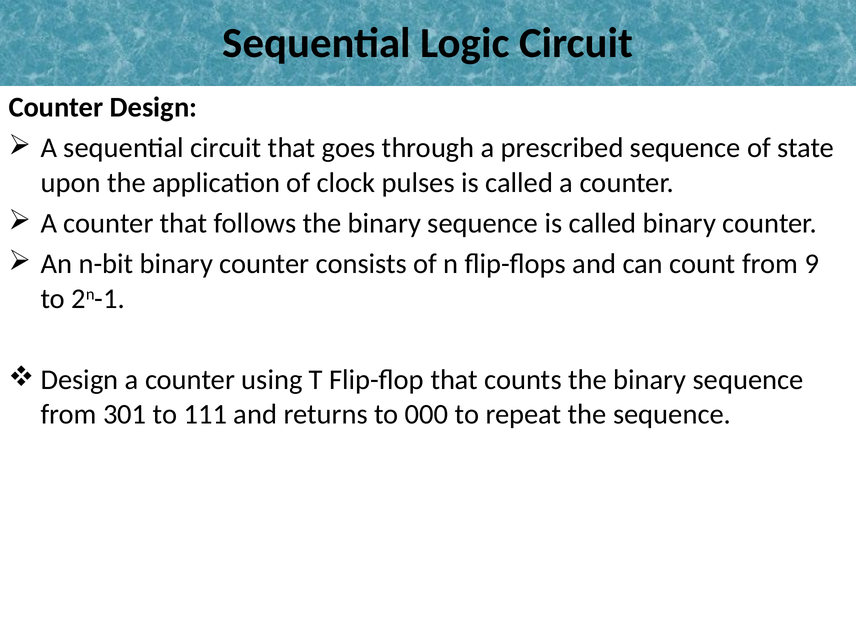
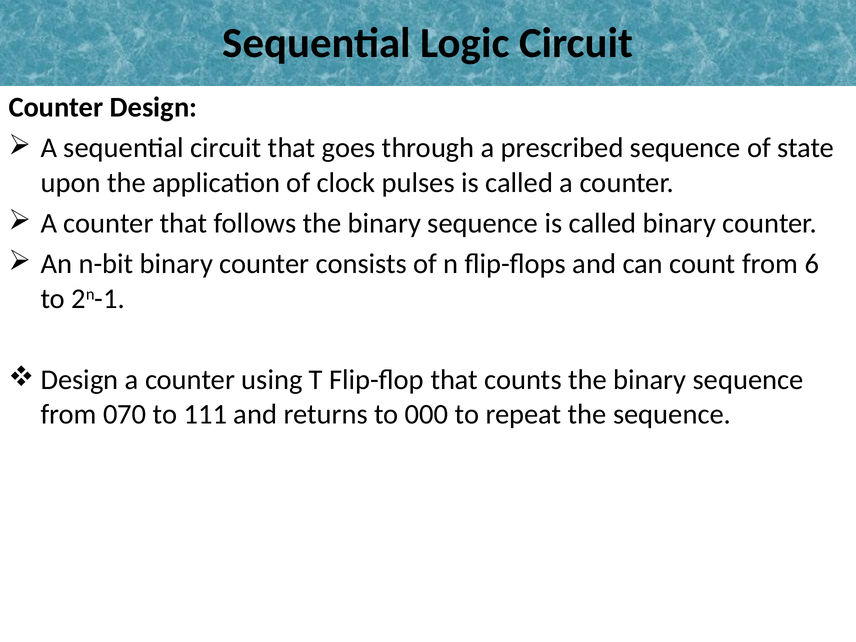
9: 9 -> 6 (812, 264)
301: 301 -> 070 (125, 415)
